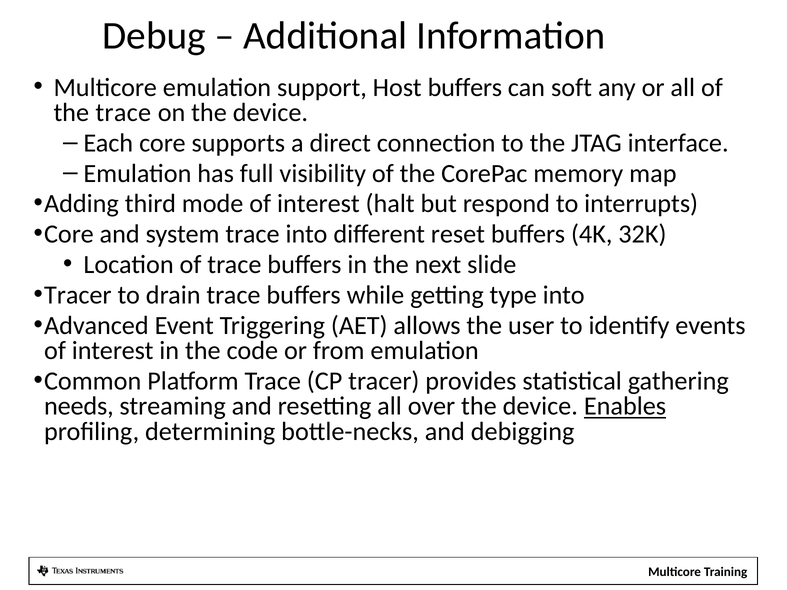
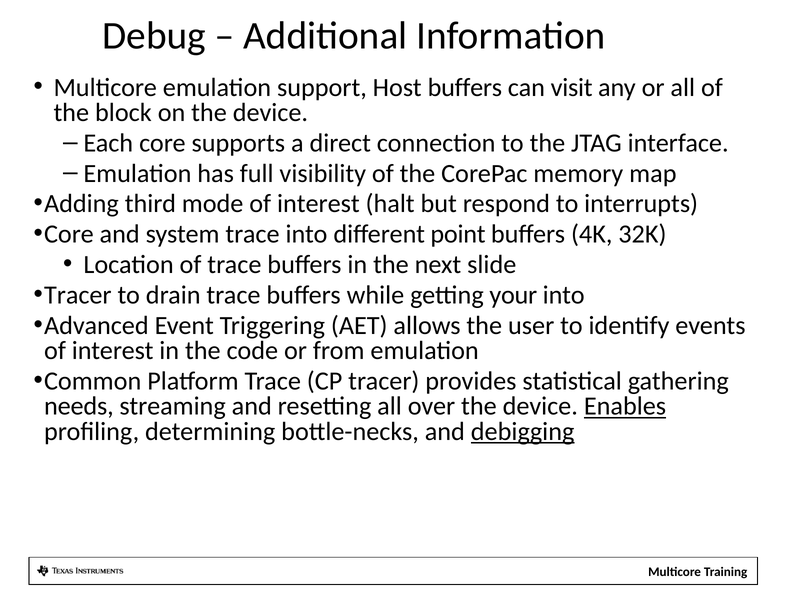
soft: soft -> visit (572, 87)
the trace: trace -> block (123, 113)
reset: reset -> point (458, 234)
type: type -> your (513, 295)
debigging underline: none -> present (523, 432)
